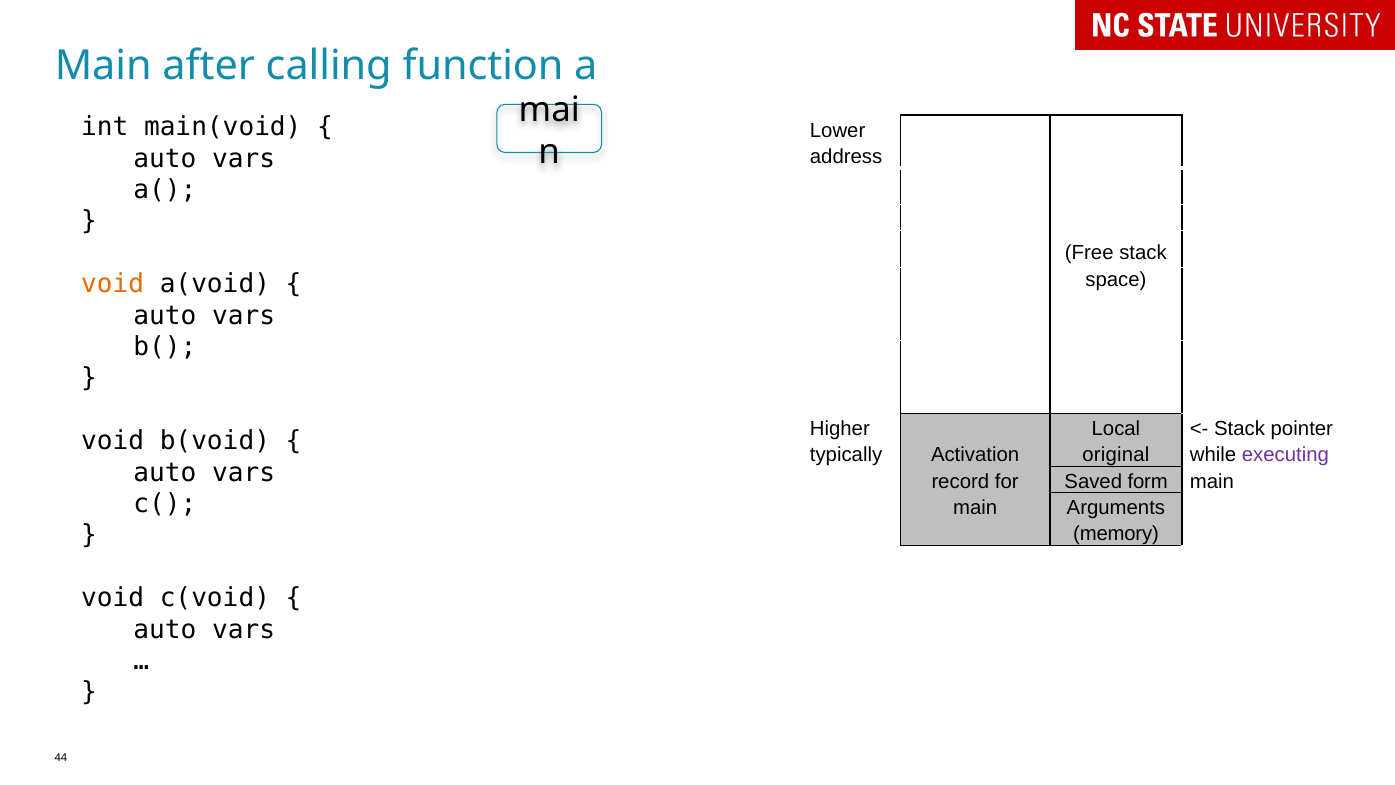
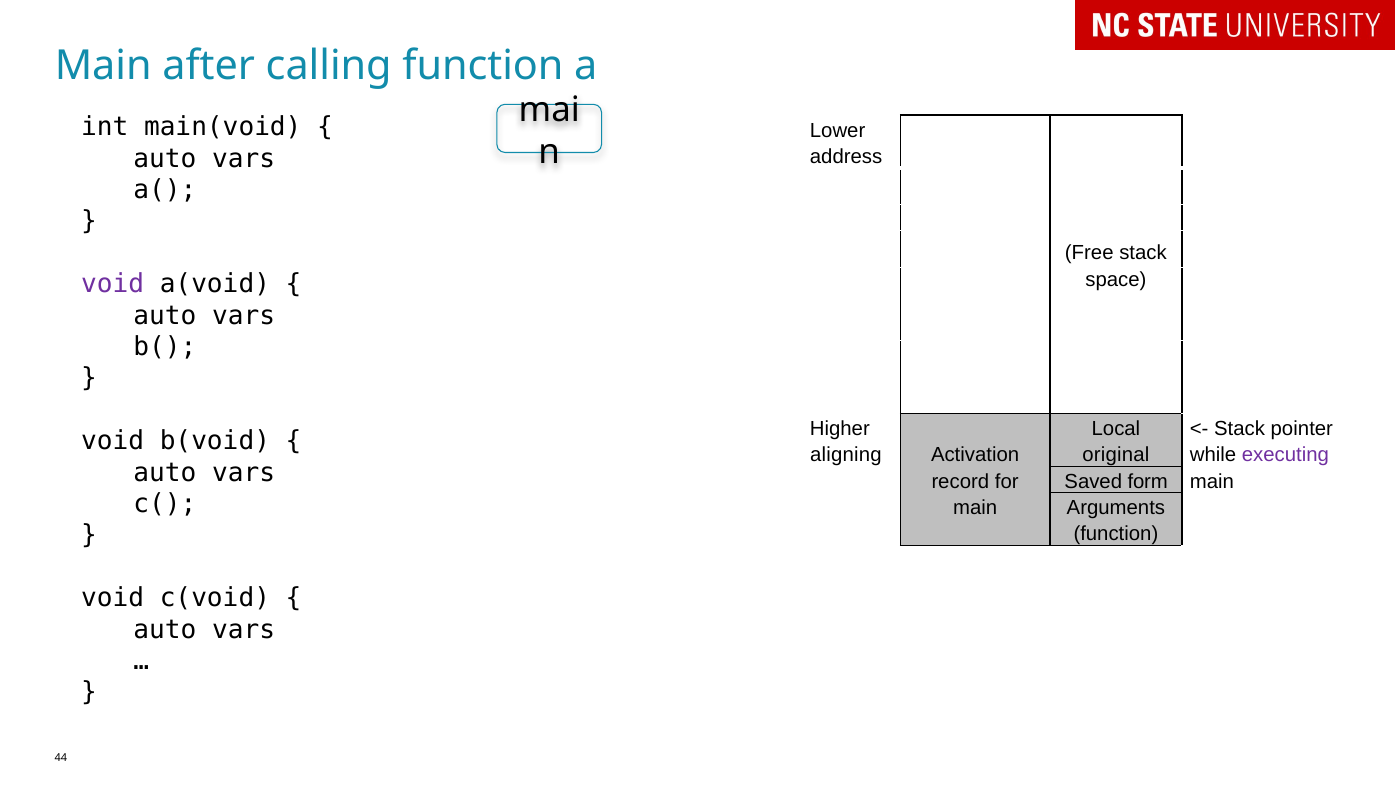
void colour: orange -> purple (113, 284)
typically: typically -> aligning (846, 455)
memory: memory -> function (1116, 534)
